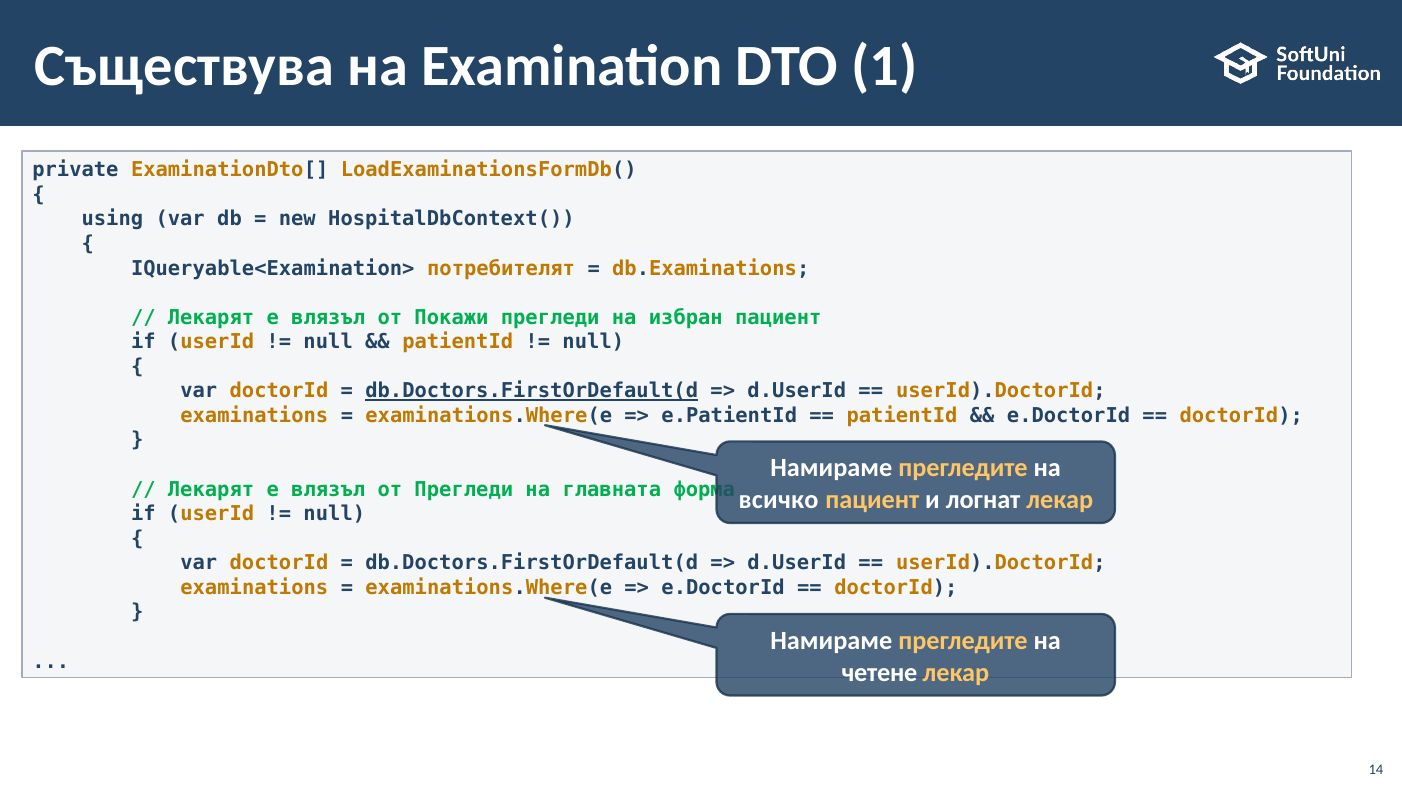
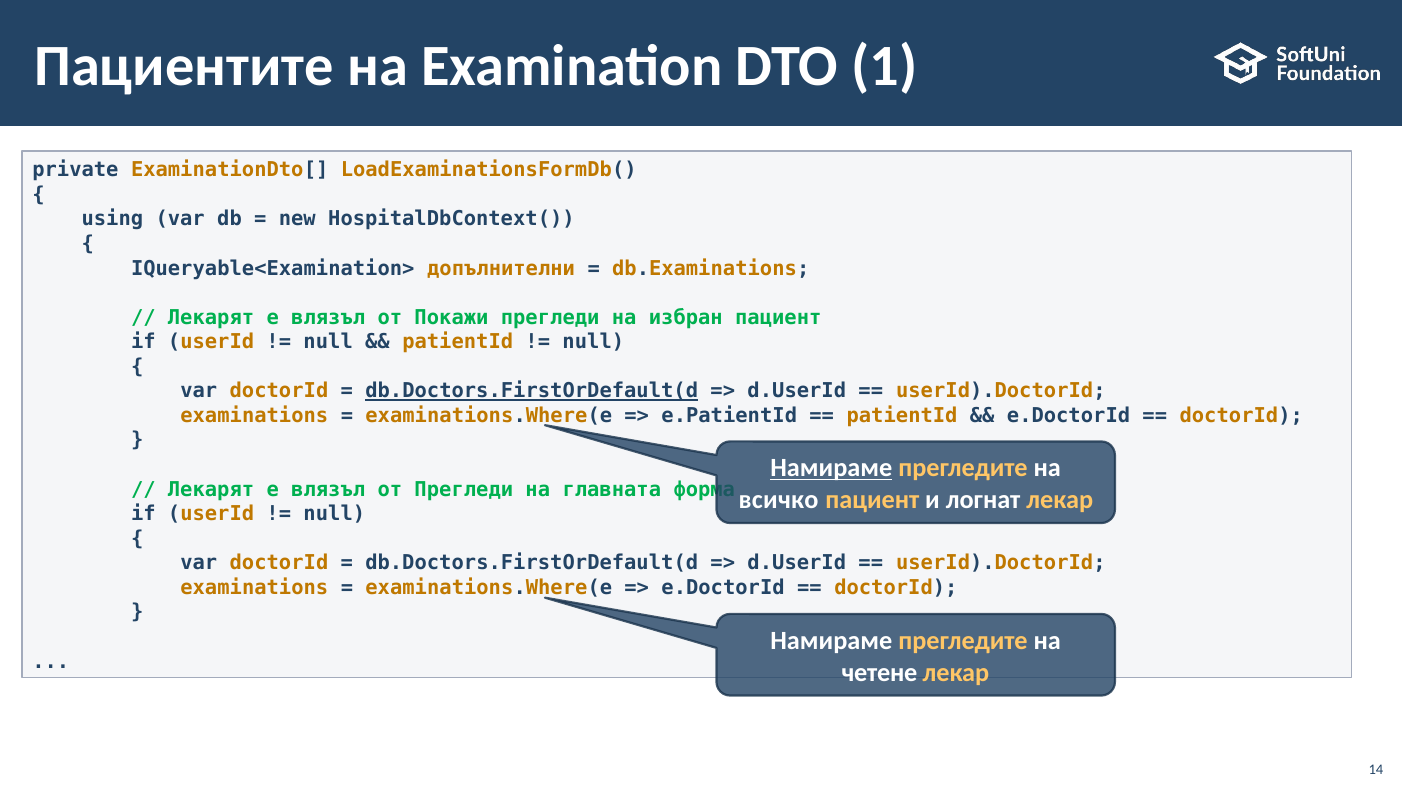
Съществува: Съществува -> Пациентите (184, 66)
потребителят: потребителят -> допълнителни (501, 268)
Намираме underline: none -> present (831, 468)
